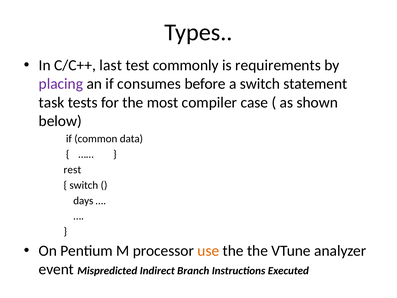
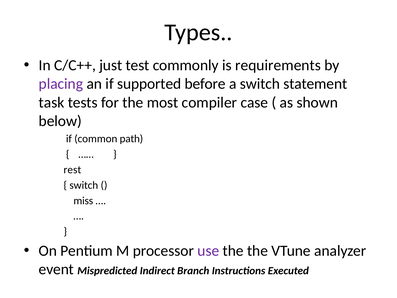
last: last -> just (111, 65)
consumes: consumes -> supported (149, 84)
data: data -> path (131, 139)
days: days -> miss (83, 200)
use colour: orange -> purple (208, 251)
